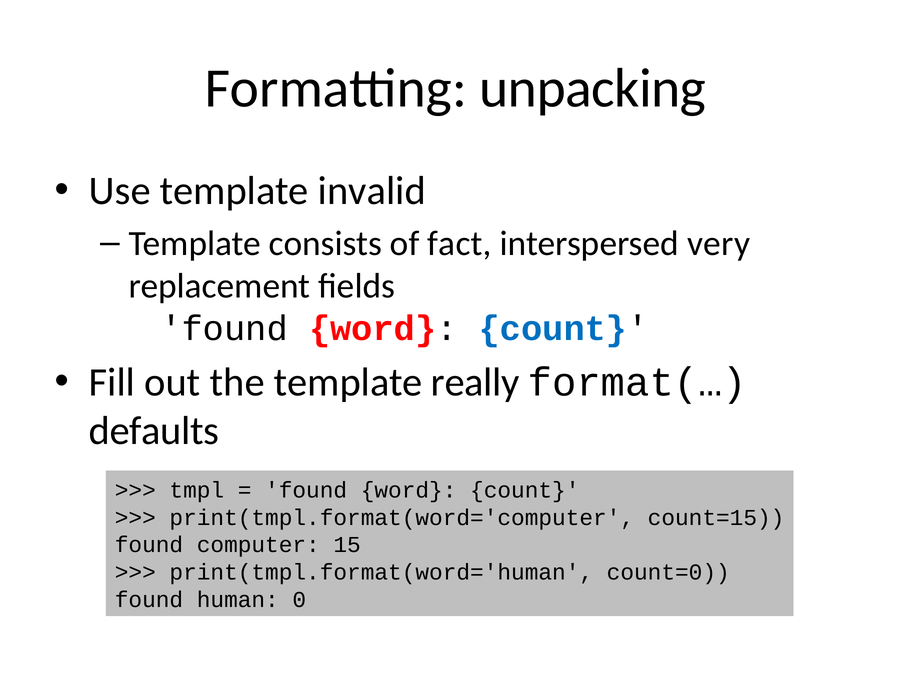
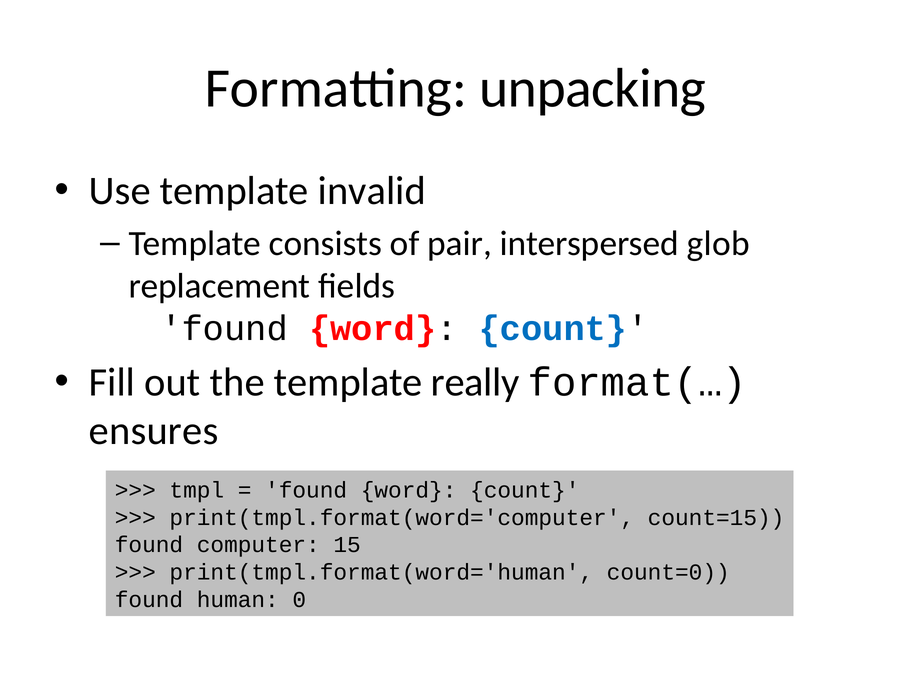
fact: fact -> pair (460, 243)
very: very -> glob (719, 243)
defaults: defaults -> ensures (154, 431)
